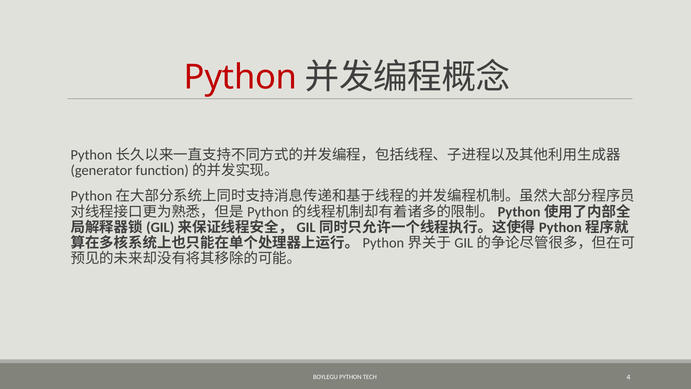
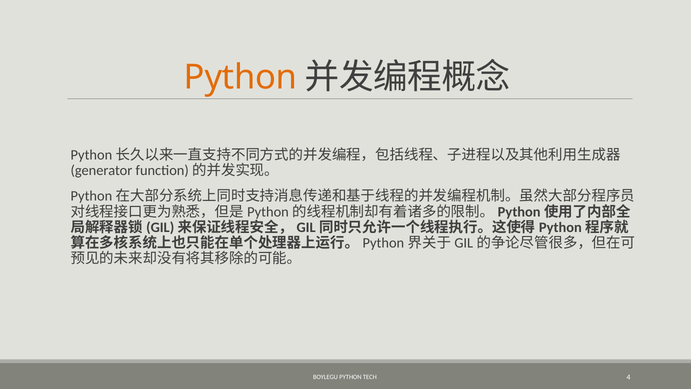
Python colour: red -> orange (241, 77)
